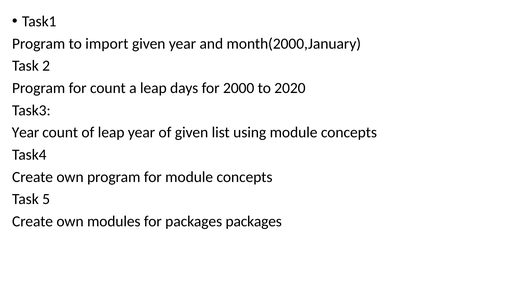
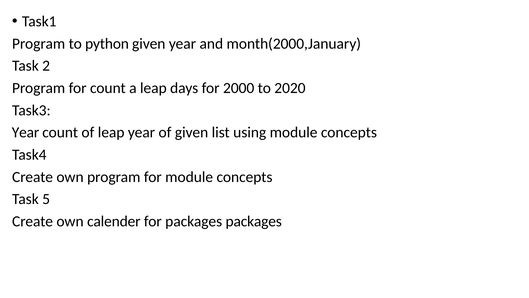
import: import -> python (107, 44)
modules: modules -> calender (114, 221)
